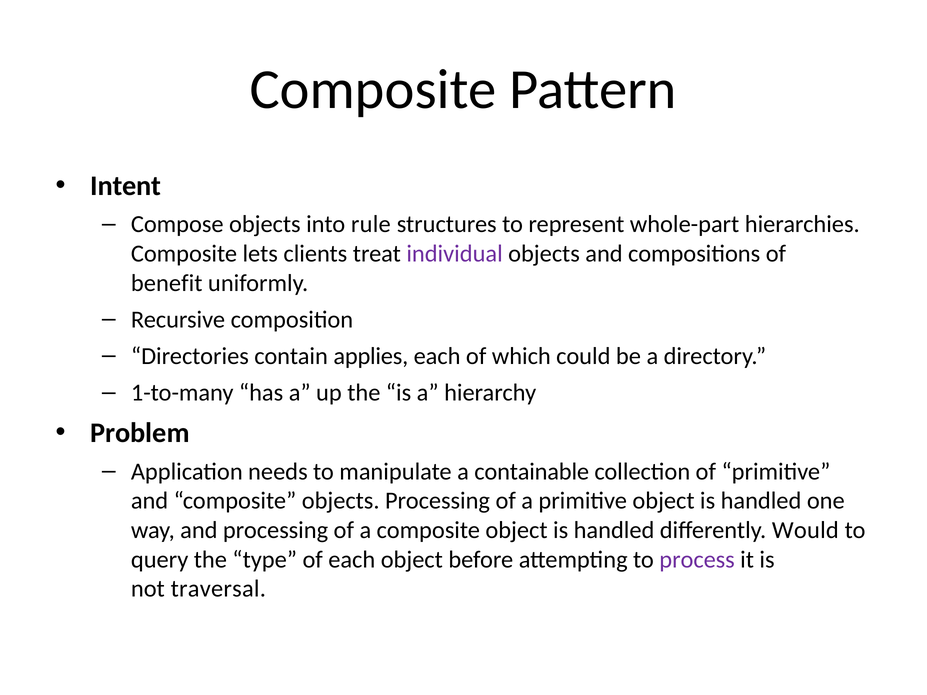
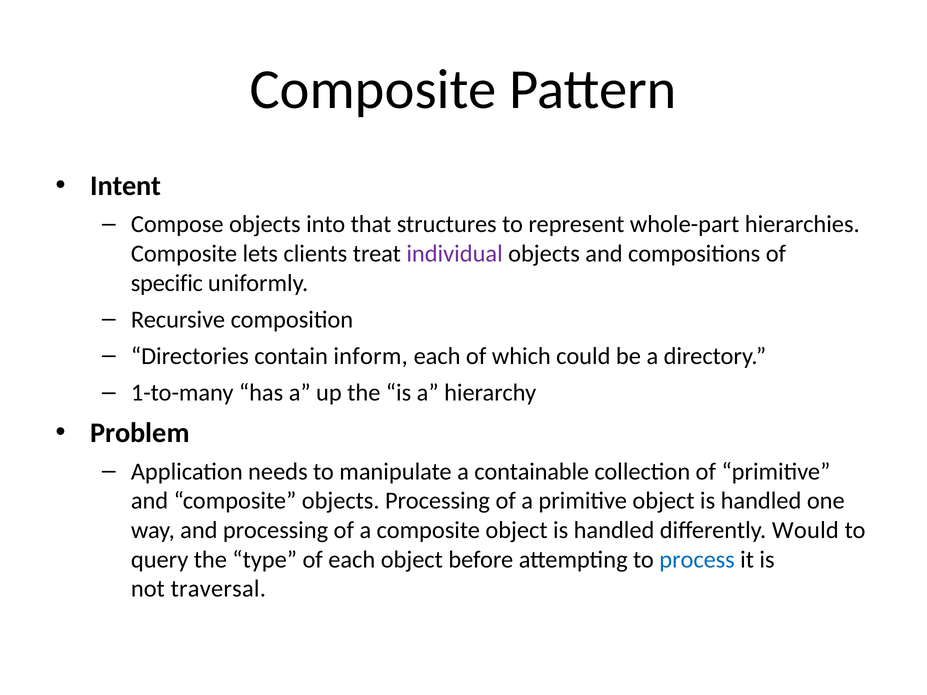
rule: rule -> that (371, 224)
benefit: benefit -> specific (167, 283)
applies: applies -> inform (371, 356)
process colour: purple -> blue (697, 560)
